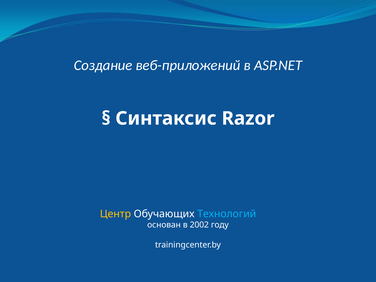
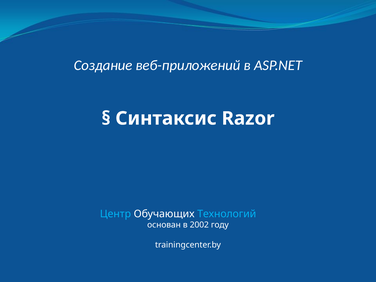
Центр colour: yellow -> light blue (115, 214)
